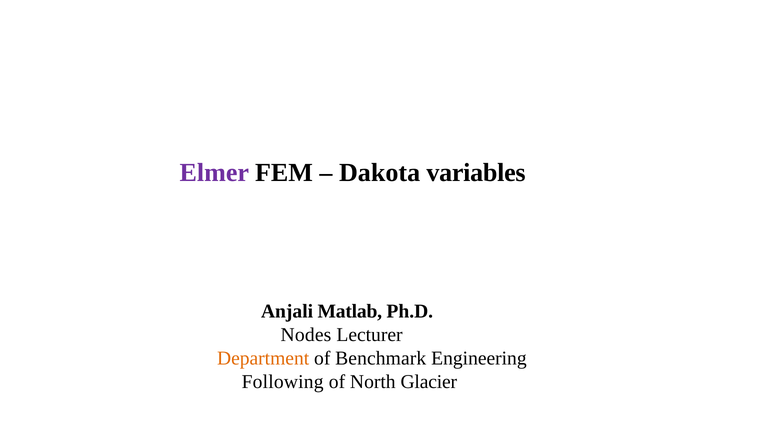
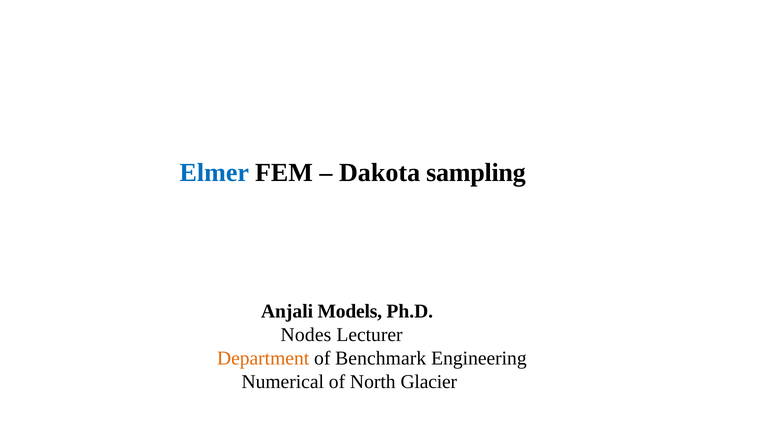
Elmer colour: purple -> blue (214, 173)
variables: variables -> sampling (476, 173)
Matlab: Matlab -> Models (350, 311)
Following: Following -> Numerical (283, 382)
